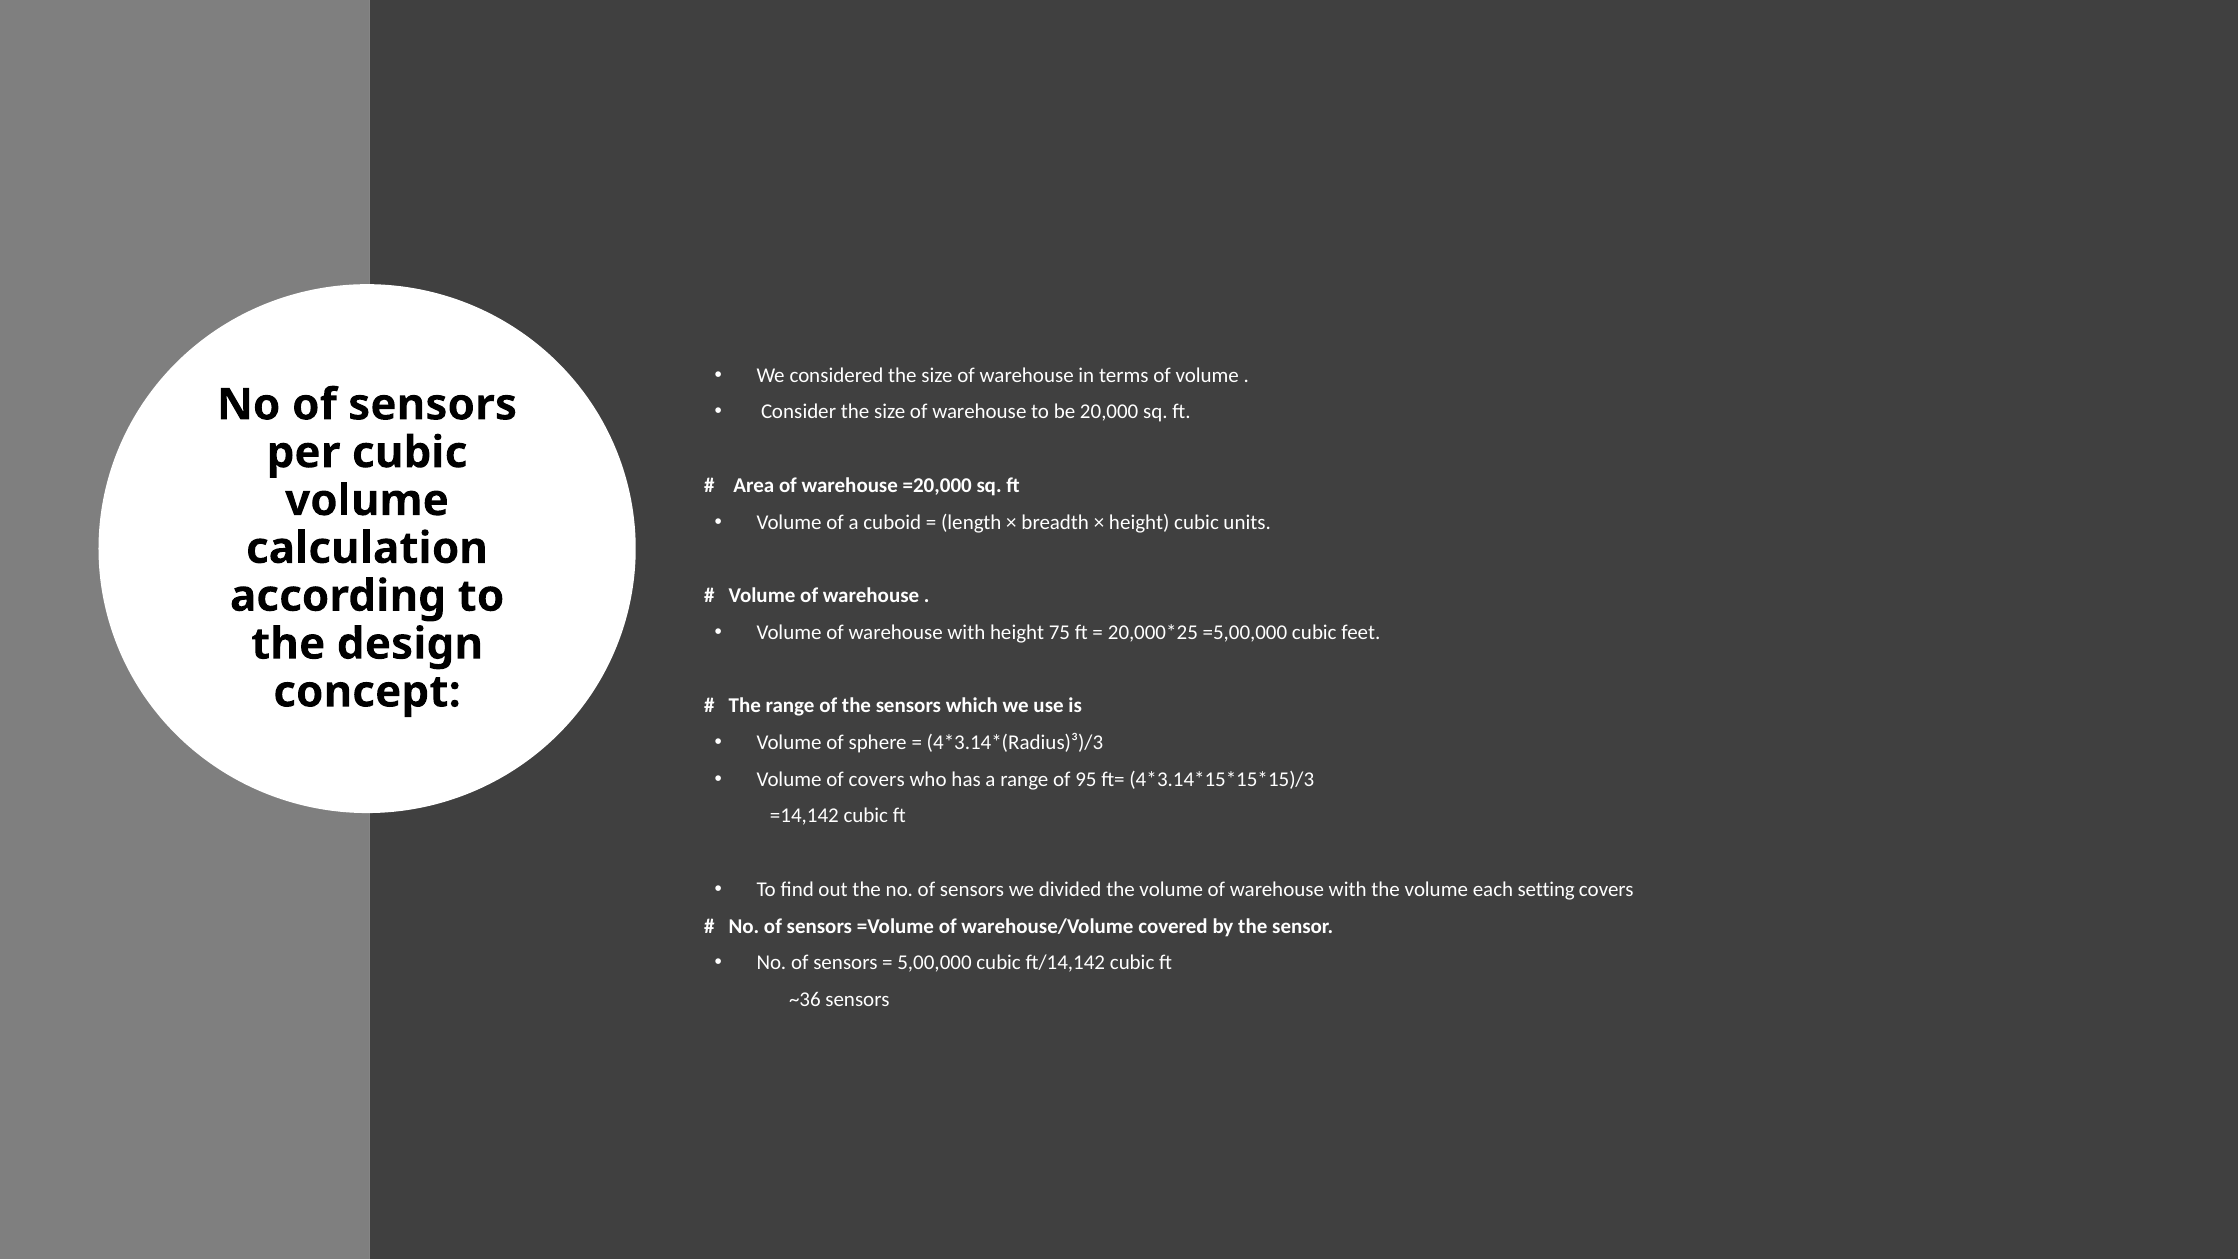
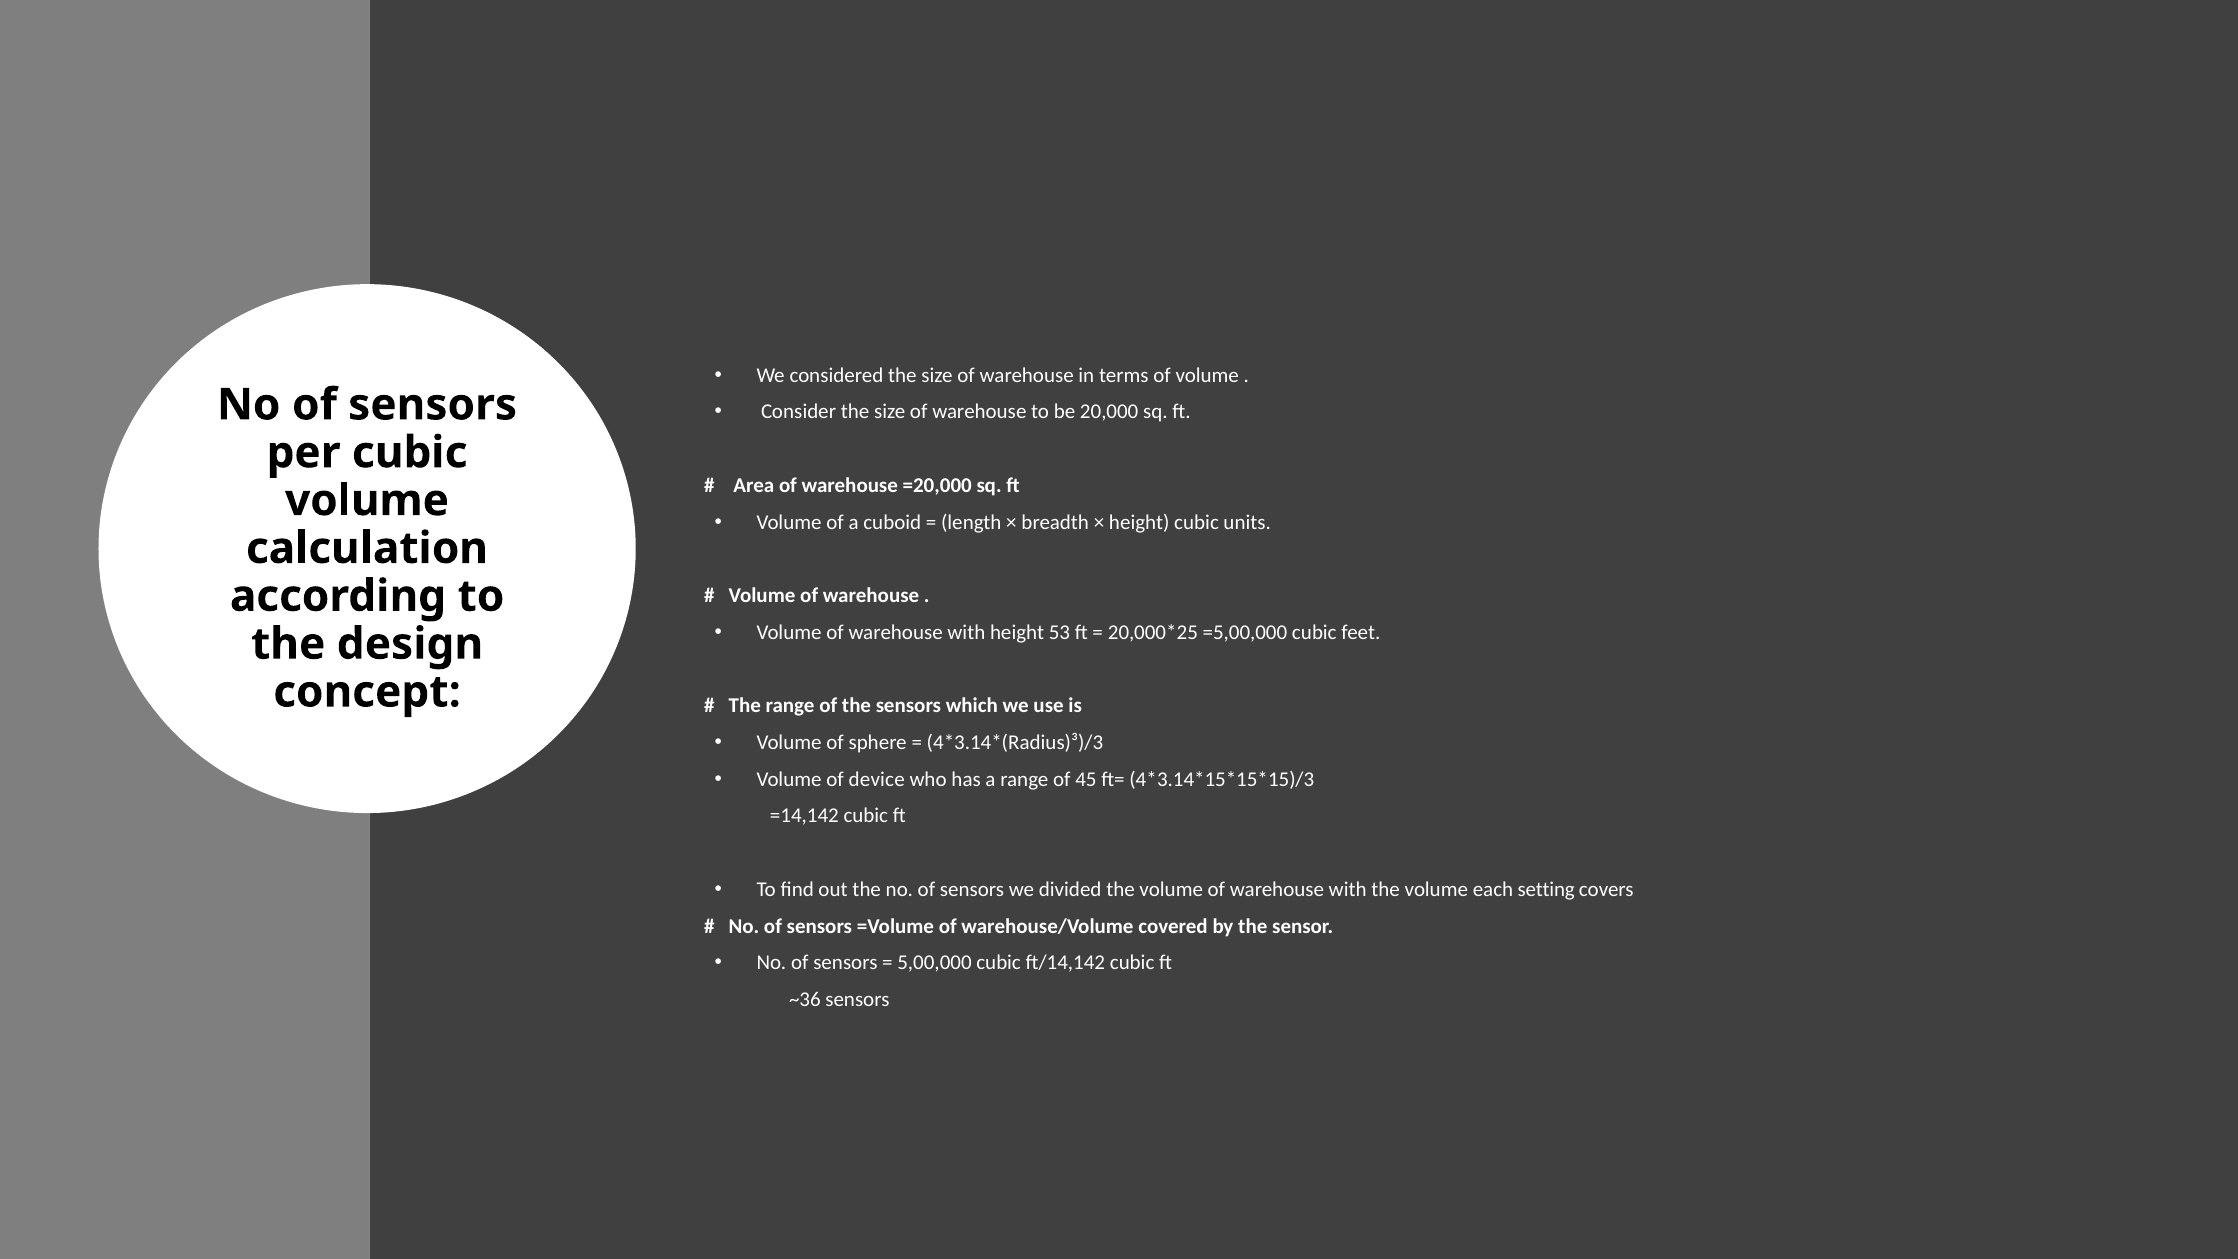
75: 75 -> 53 (1059, 632)
of covers: covers -> device (877, 779)
95: 95 -> 45 (1086, 779)
